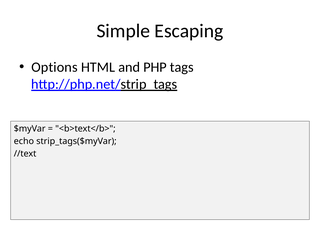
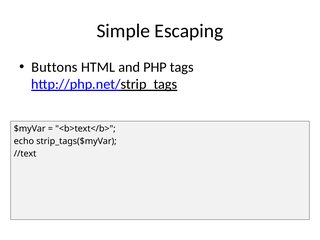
Options: Options -> Buttons (55, 67)
